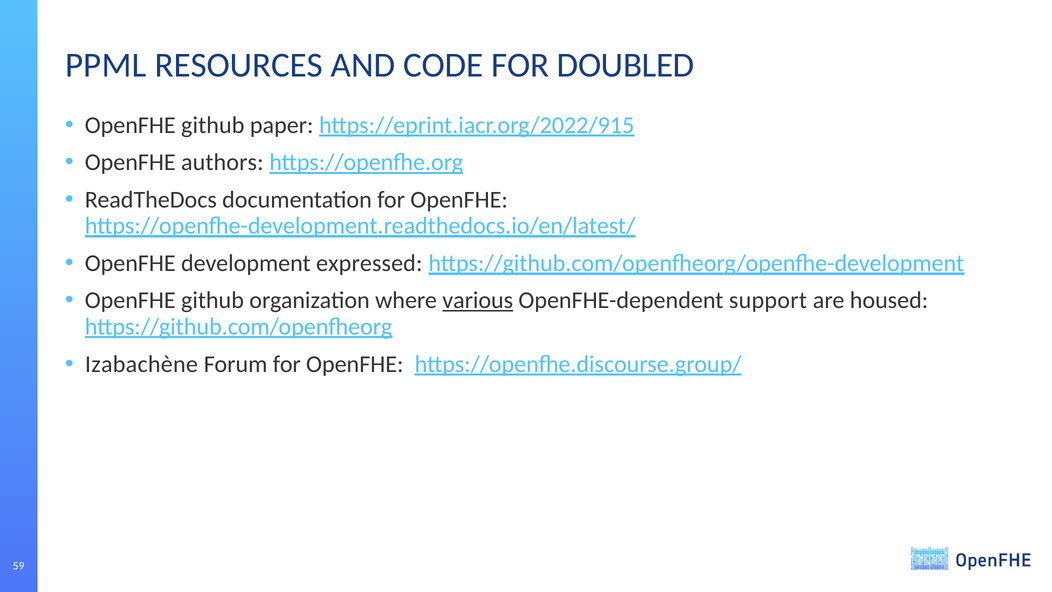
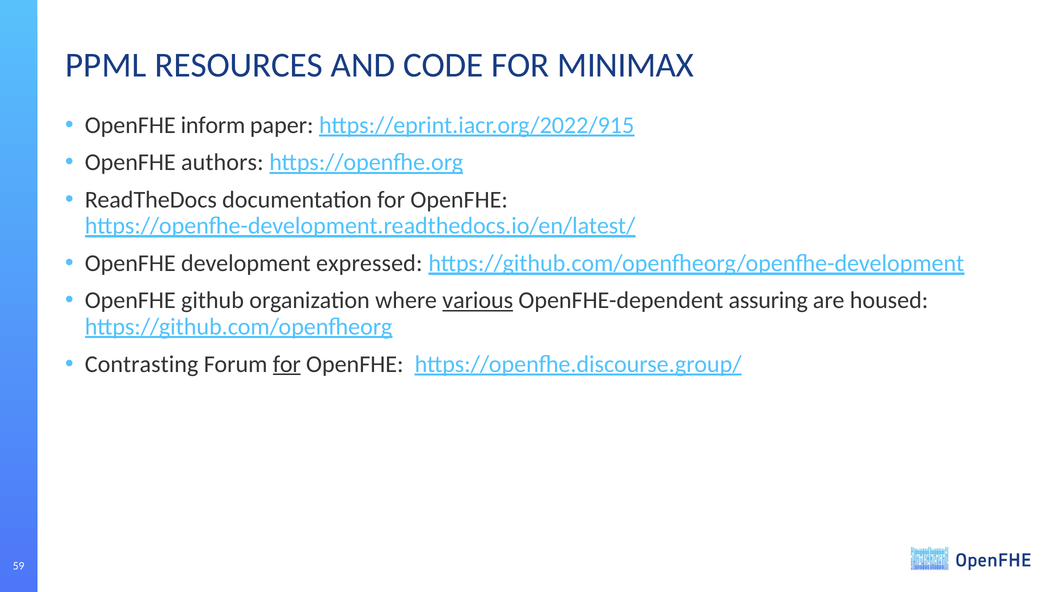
DOUBLED: DOUBLED -> MINIMAX (626, 65)
github: github -> inform (213, 125)
support: support -> assuring (768, 300)
Izabachène: Izabachène -> Contrasting (142, 364)
for underline: none -> present (287, 364)
